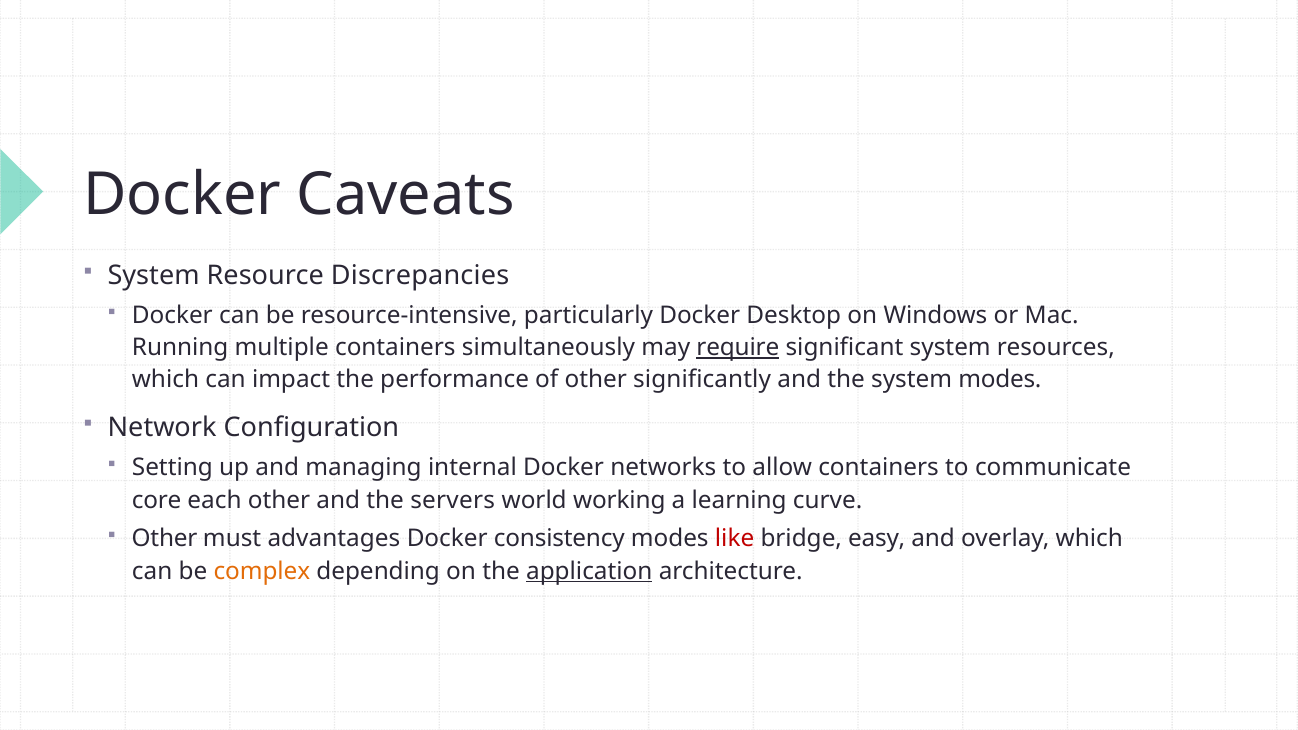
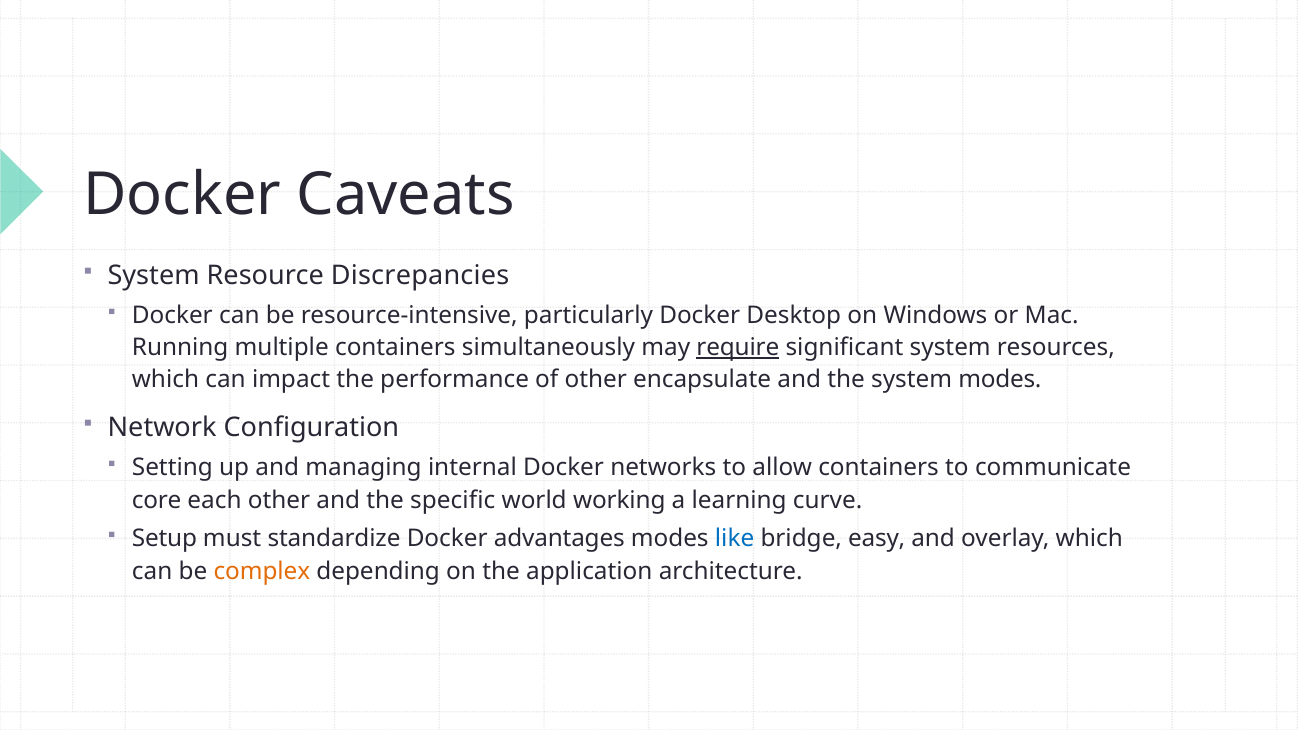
significantly: significantly -> encapsulate (702, 380)
servers: servers -> specific (453, 500)
Other: Other -> Setup (165, 539)
advantages: advantages -> standardize (334, 539)
consistency: consistency -> advantages (559, 539)
like colour: red -> blue (735, 539)
application underline: present -> none (589, 571)
